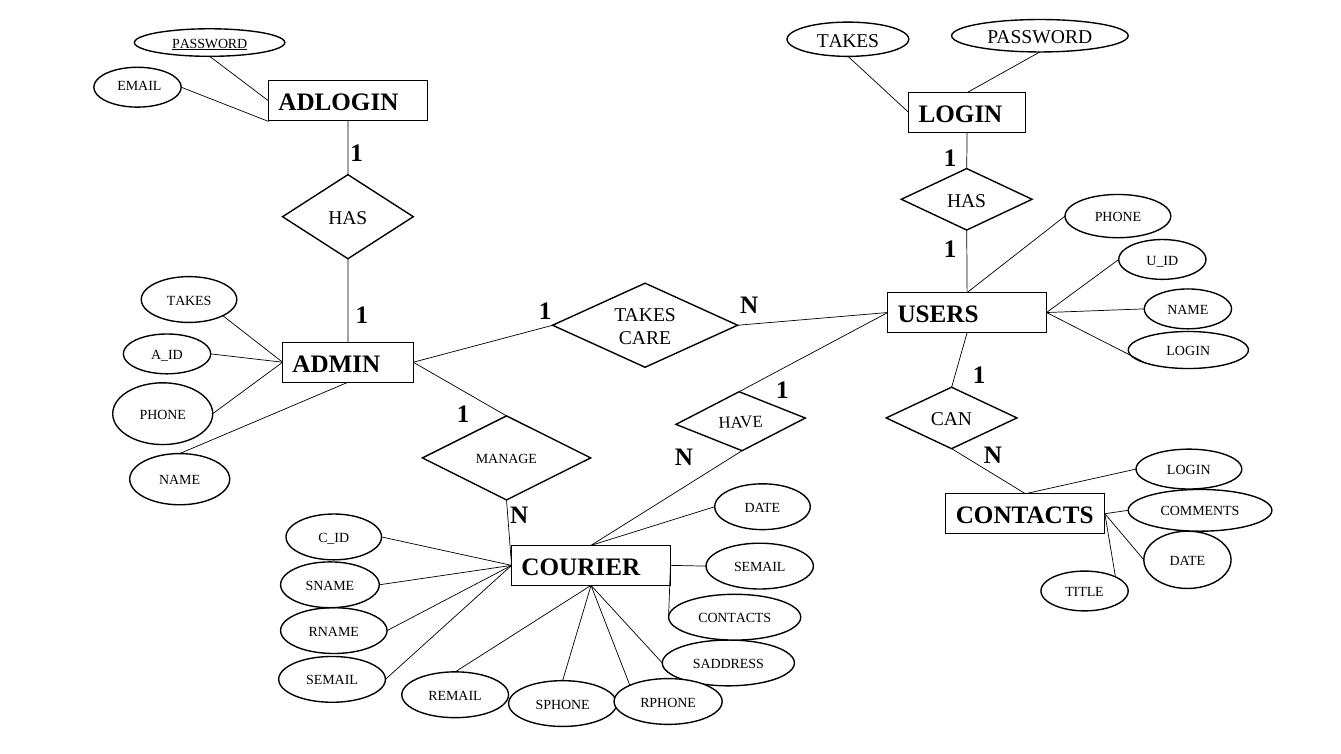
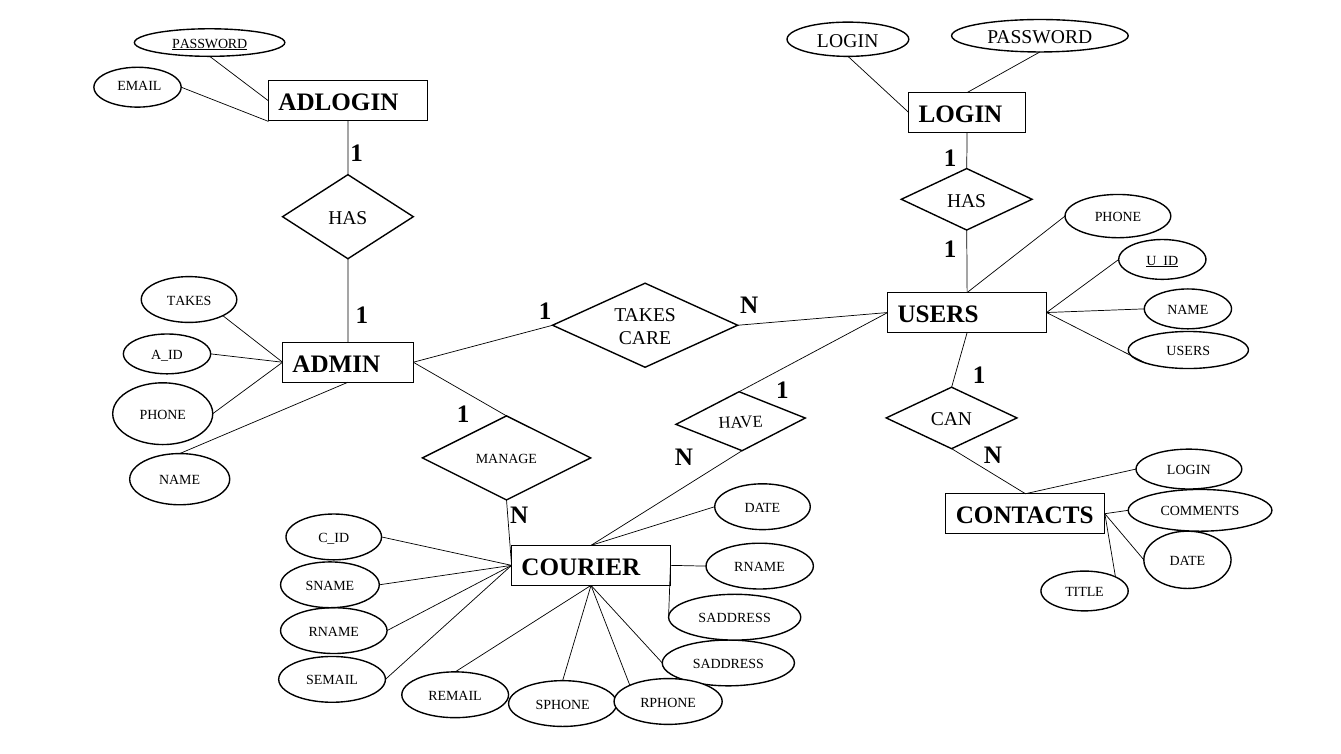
TAKES: TAKES -> LOGIN (848, 41)
U_ID underline: none -> present (1162, 261)
LOGIN: LOGIN -> USERS (1188, 351)
SEMAIL: SEMAIL -> RNAME (760, 567)
CONTACTS: CONTACTS -> SADDRESS (735, 618)
